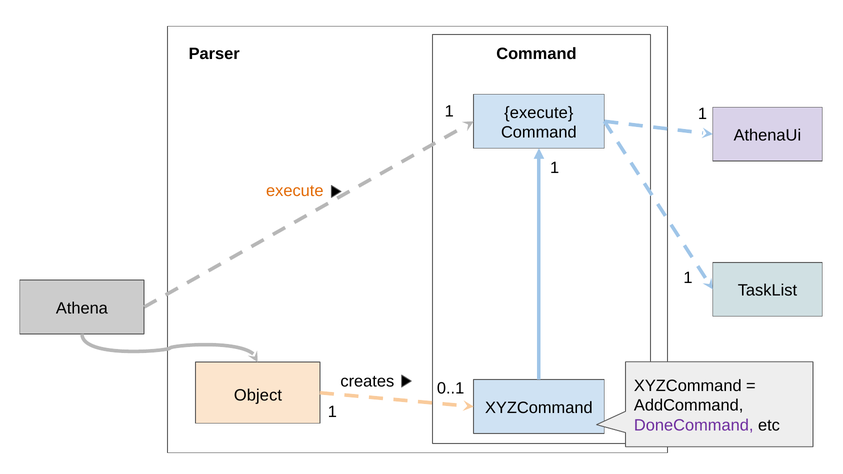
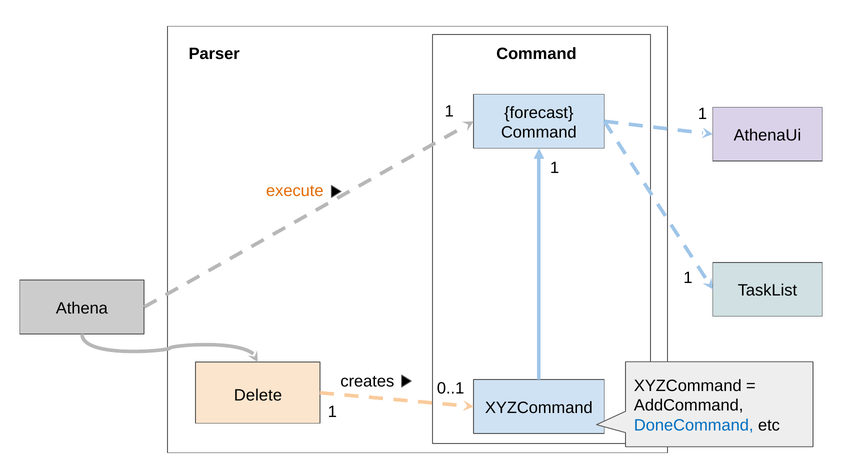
execute: execute -> forecast (539, 113)
Object: Object -> Delete (258, 396)
DoneCommand colour: purple -> blue (694, 425)
